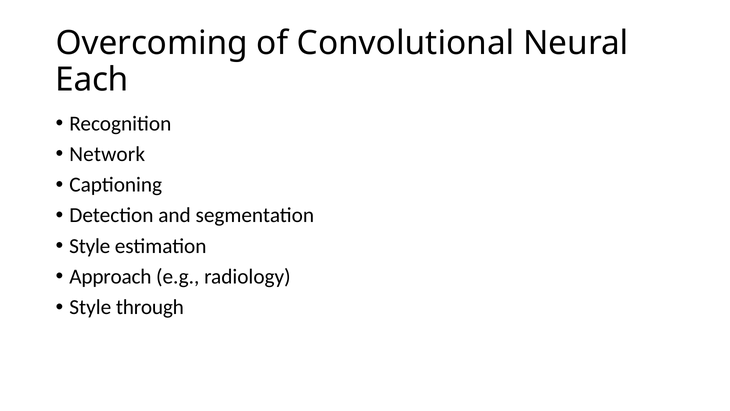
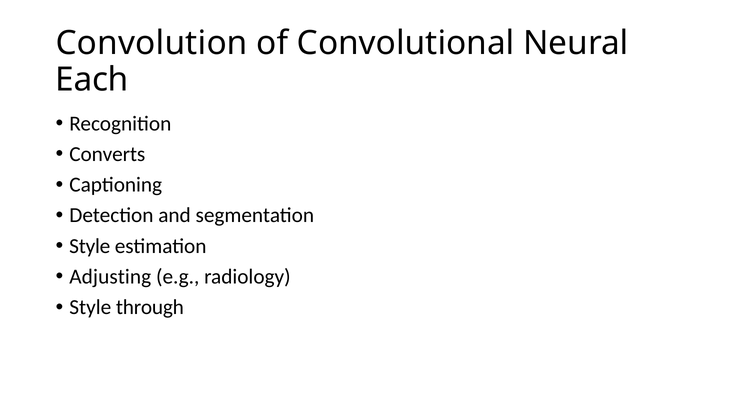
Overcoming: Overcoming -> Convolution (152, 43)
Network: Network -> Converts (107, 154)
Approach: Approach -> Adjusting (110, 276)
